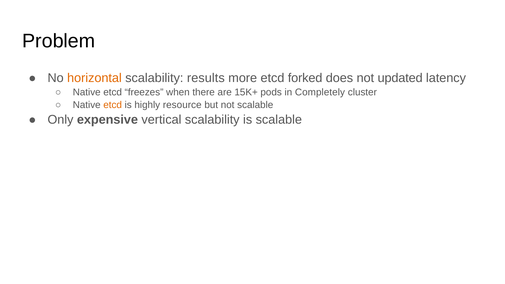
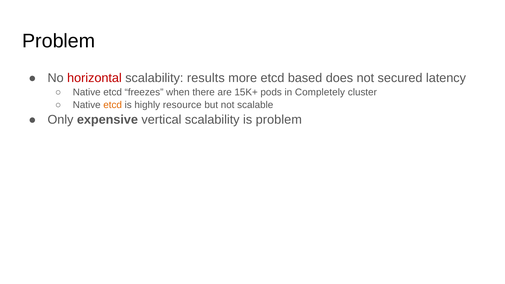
horizontal colour: orange -> red (94, 78)
forked: forked -> based (305, 78)
updated: updated -> secured (400, 78)
is scalable: scalable -> problem (279, 120)
